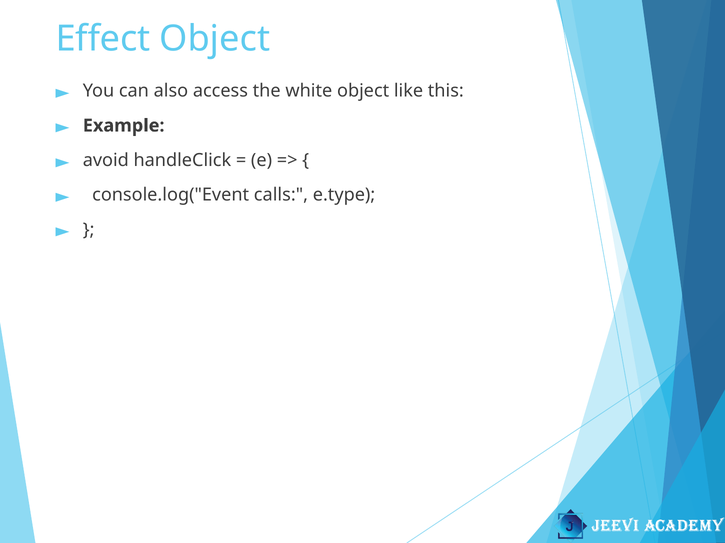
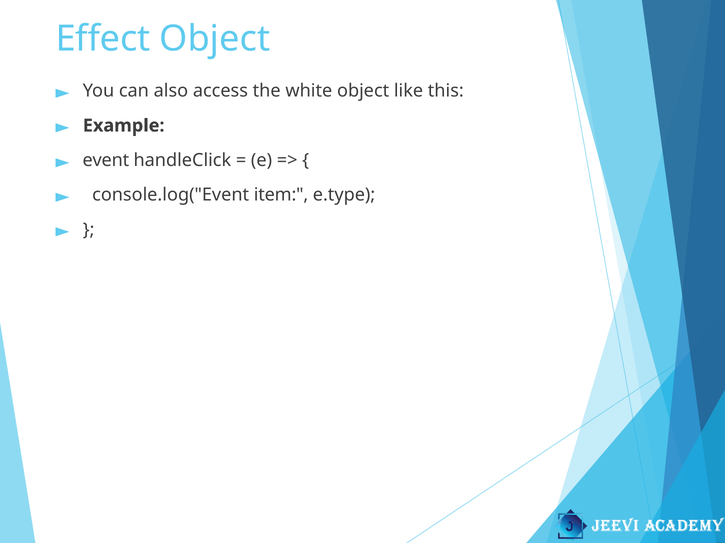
avoid: avoid -> event (106, 161)
calls: calls -> item (281, 195)
